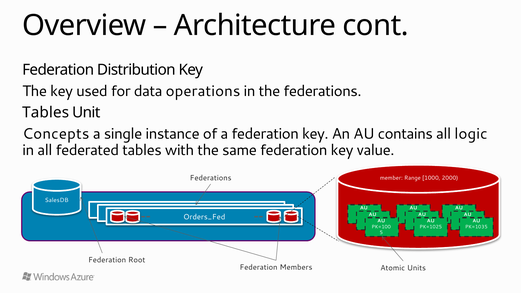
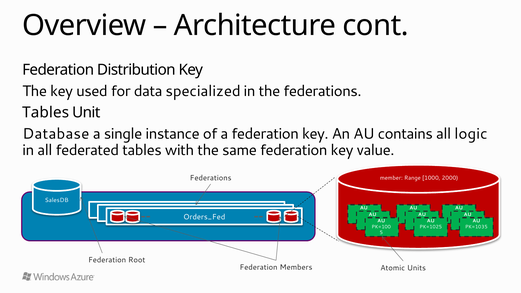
operations: operations -> specialized (203, 91)
Concepts: Concepts -> Database (56, 134)
